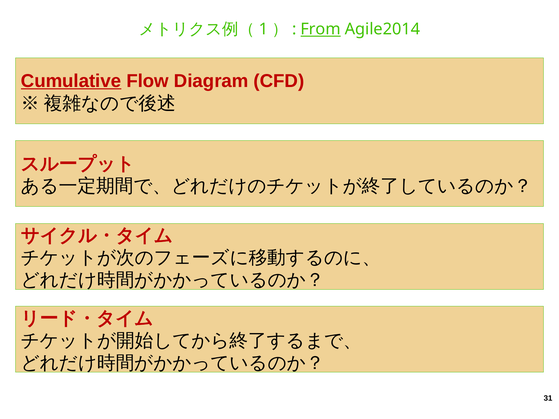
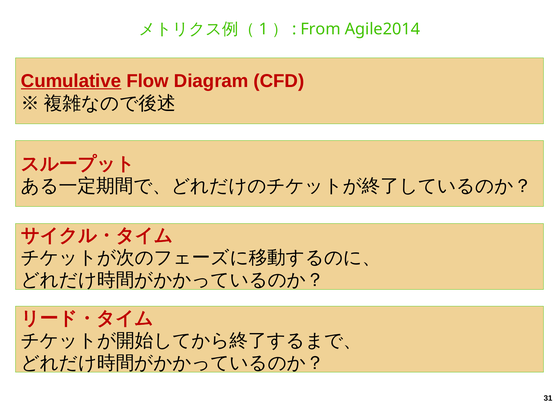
From underline: present -> none (321, 29)
